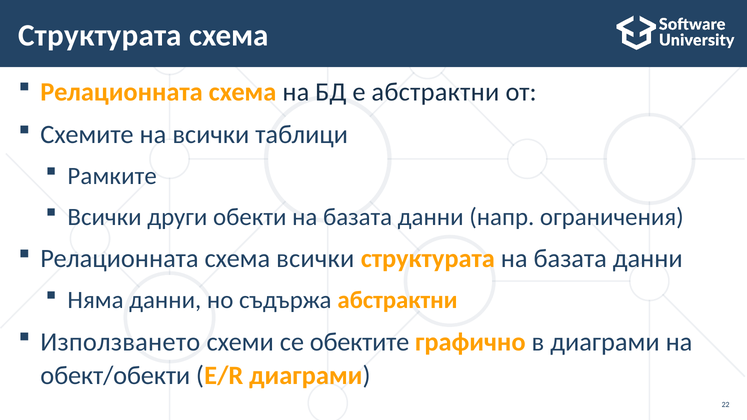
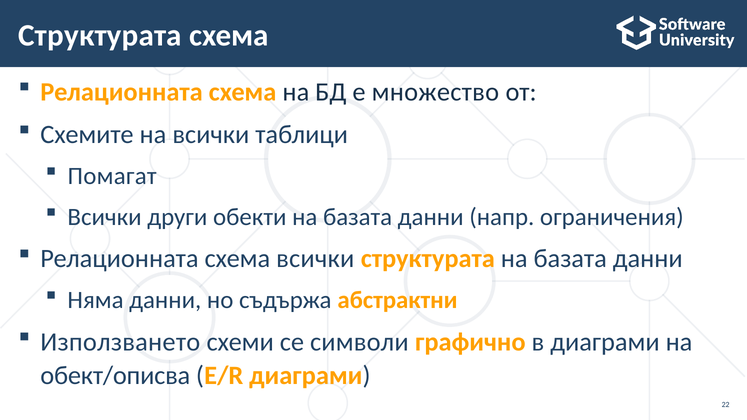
е абстрактни: абстрактни -> множество (435, 92)
Рамките: Рамките -> Помагат (112, 176)
обектите: обектите -> символи (359, 342)
обект/обекти: обект/обекти -> обект/описва (115, 375)
